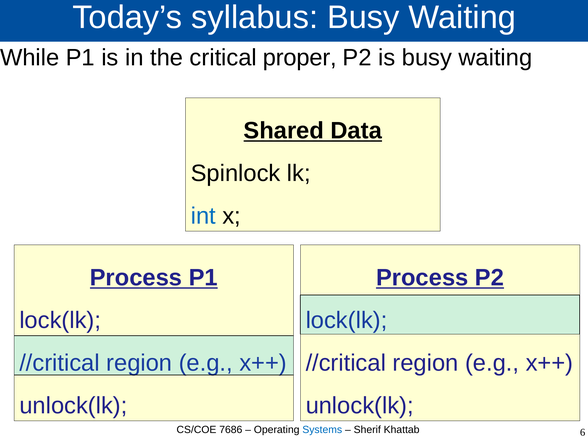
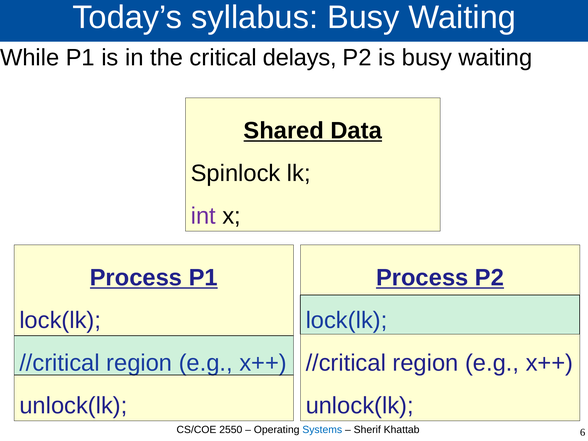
proper: proper -> delays (300, 58)
int colour: blue -> purple (203, 216)
7686: 7686 -> 2550 (231, 430)
